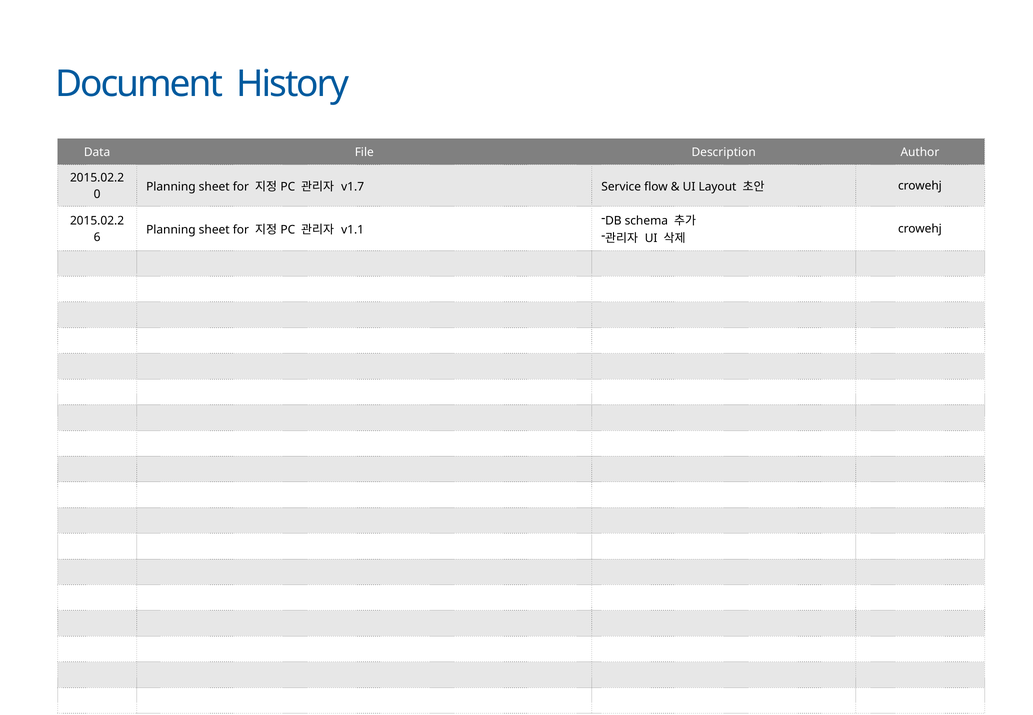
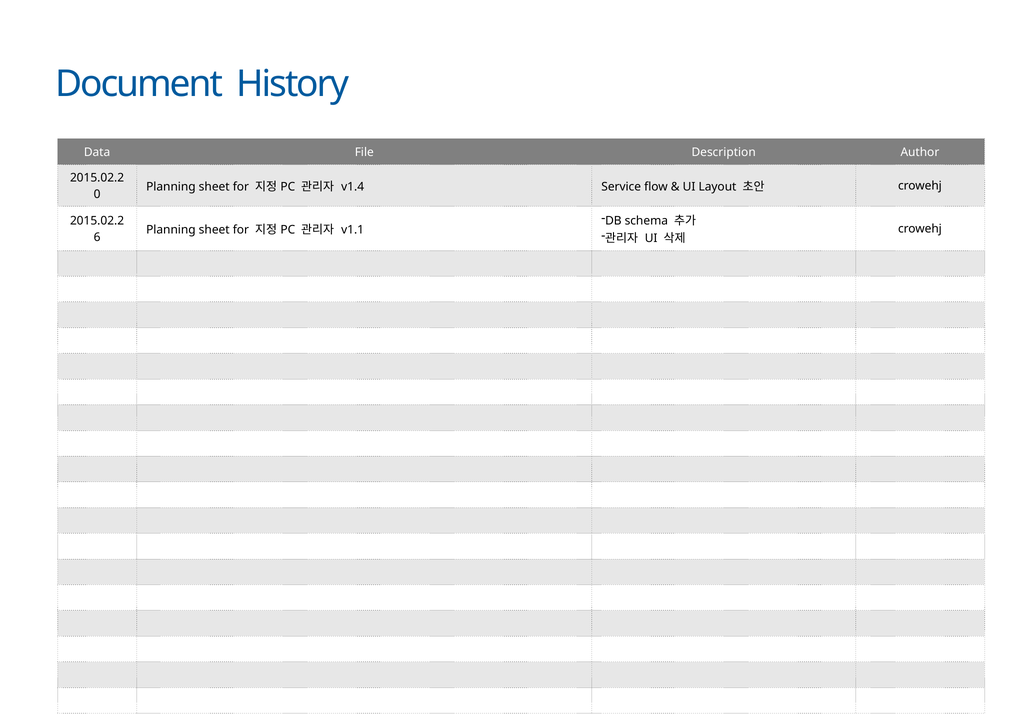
v1.7: v1.7 -> v1.4 (353, 187)
